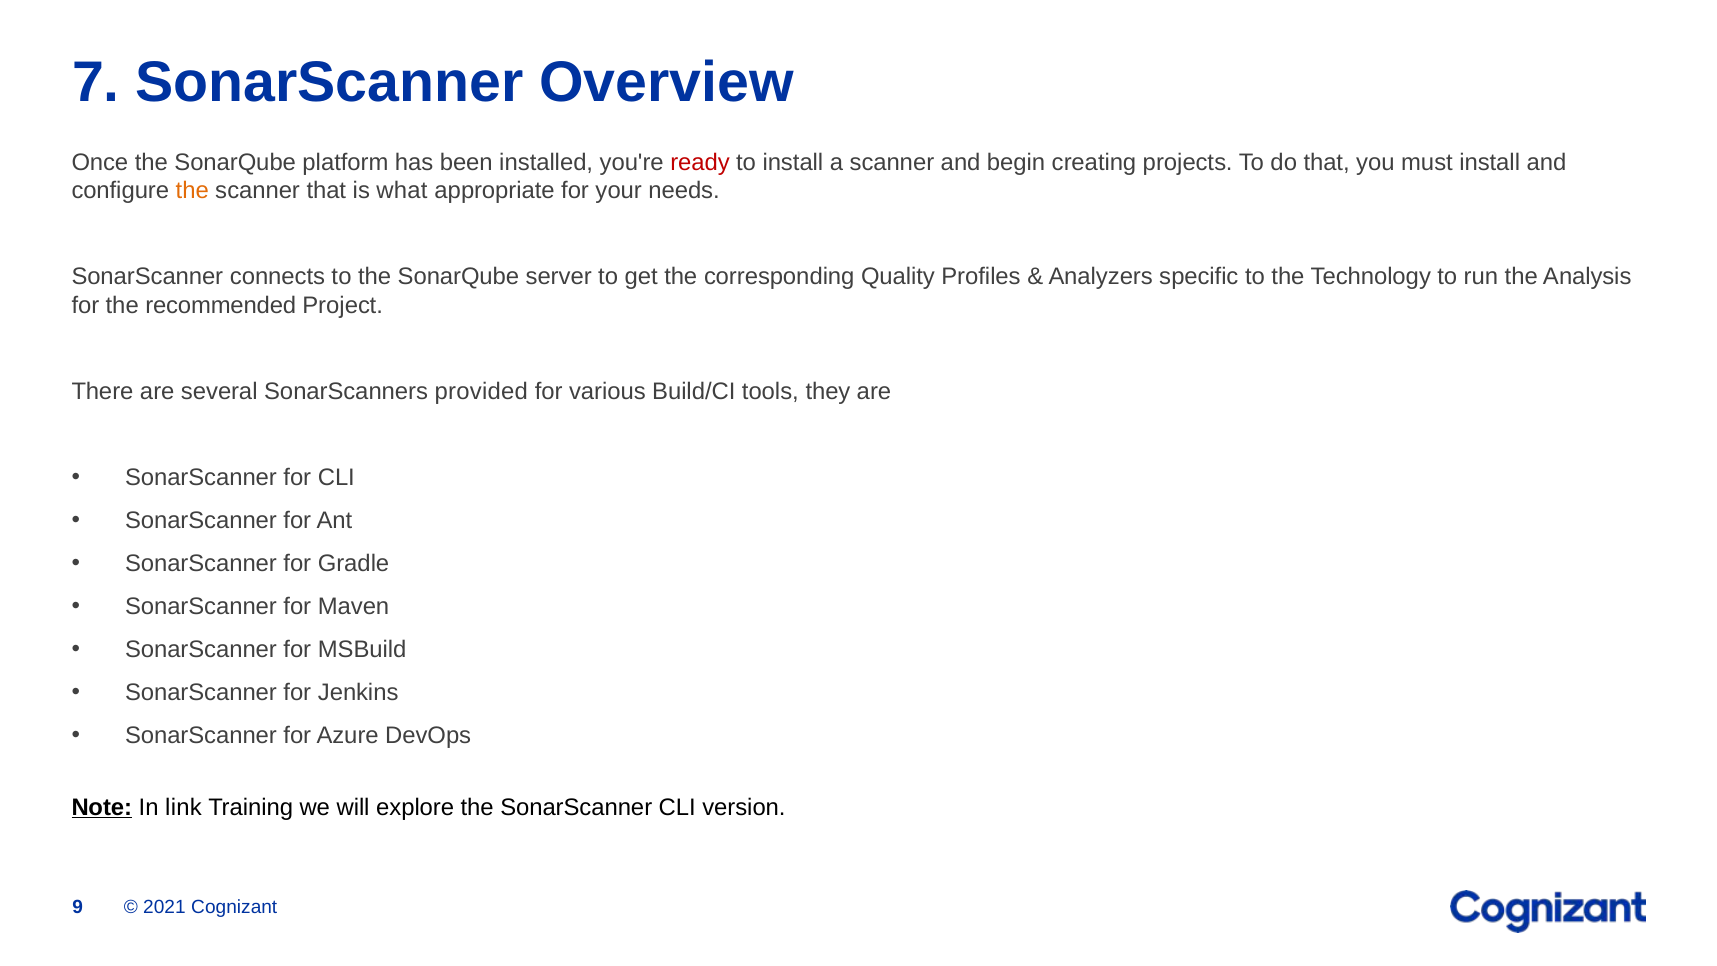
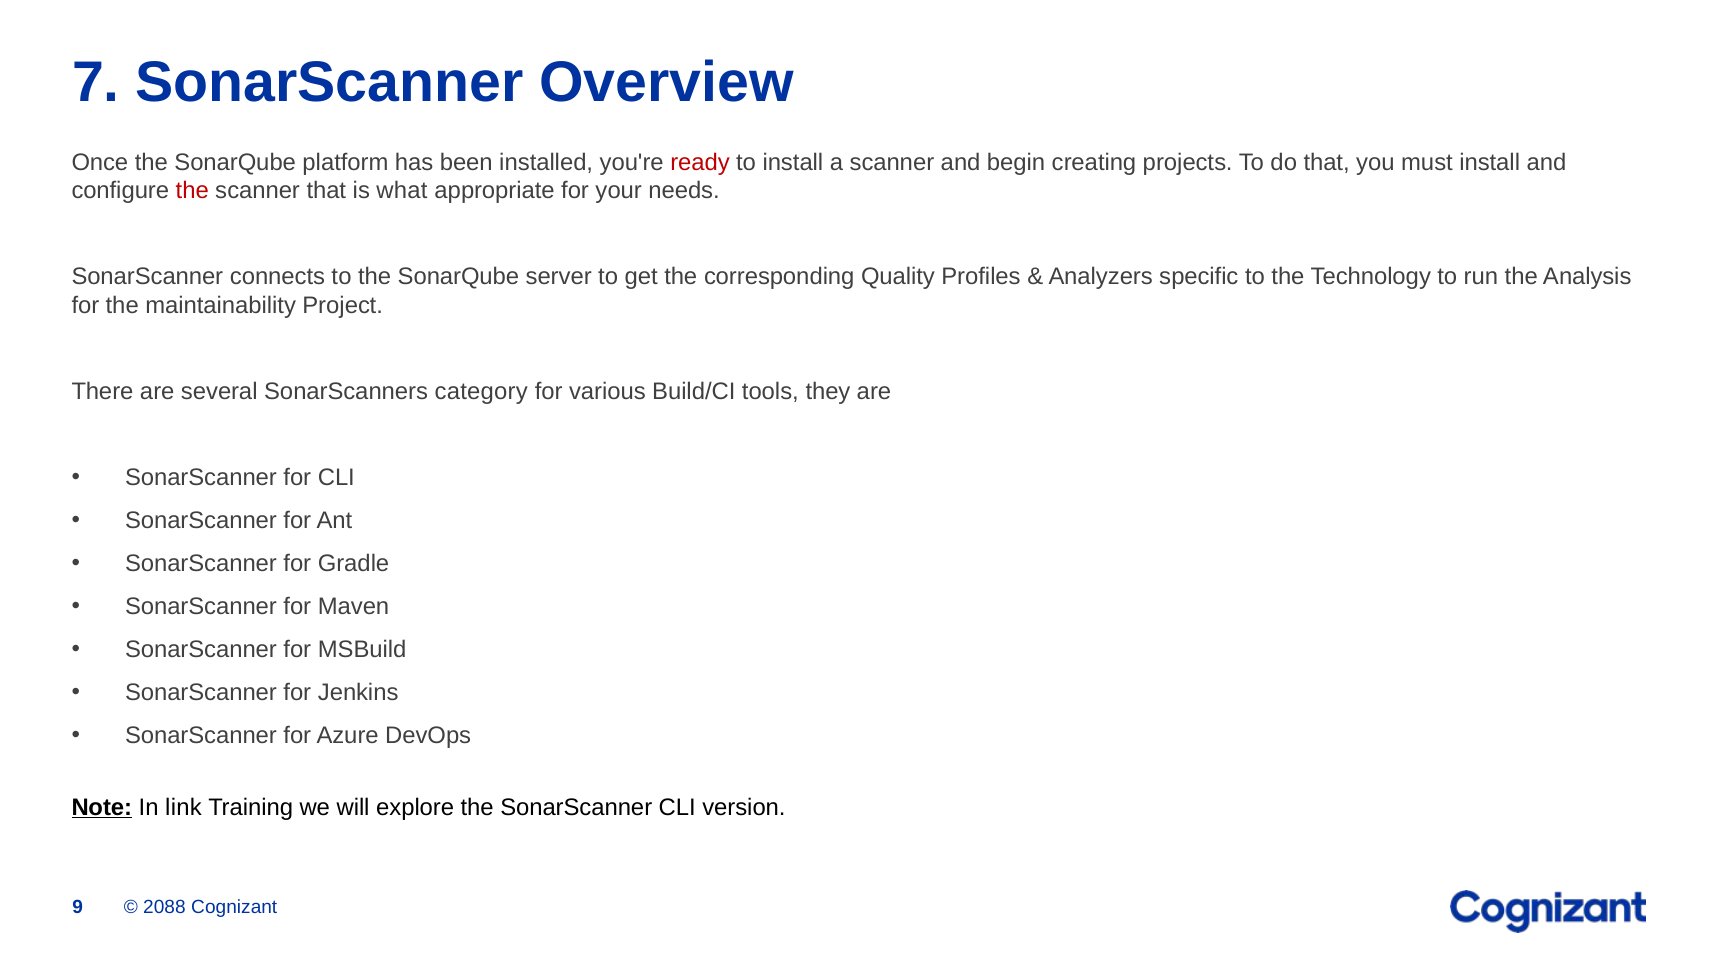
the colour: orange -> red (192, 191)
recommended: recommended -> maintainability (221, 306)
provided: provided -> category (481, 391)
2021: 2021 -> 2088 (164, 907)
